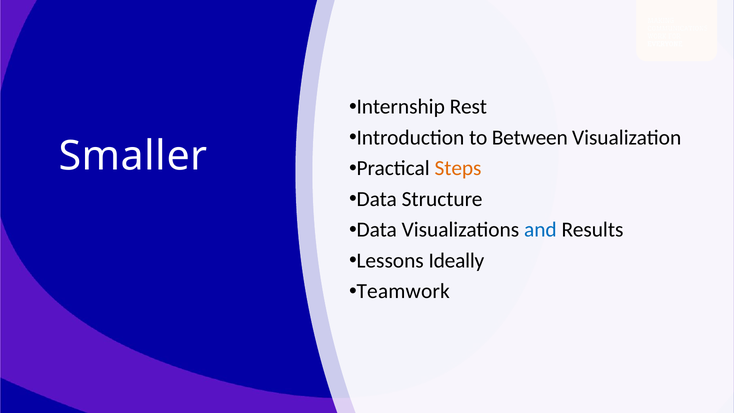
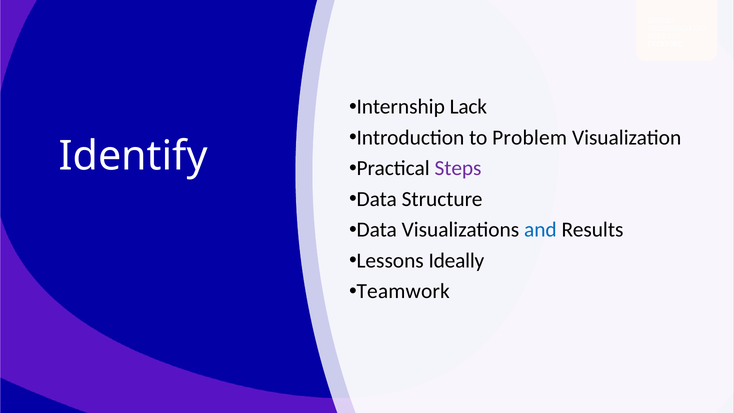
Rest: Rest -> Lack (468, 107)
Between: Between -> Problem (530, 138)
Smaller: Smaller -> Identify (133, 156)
Steps colour: orange -> purple (458, 168)
